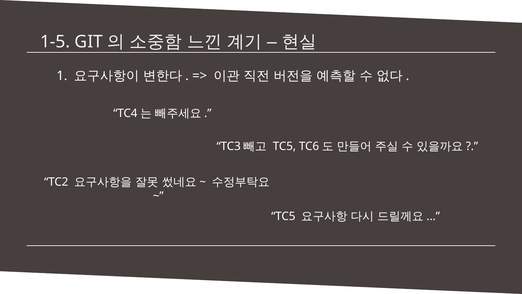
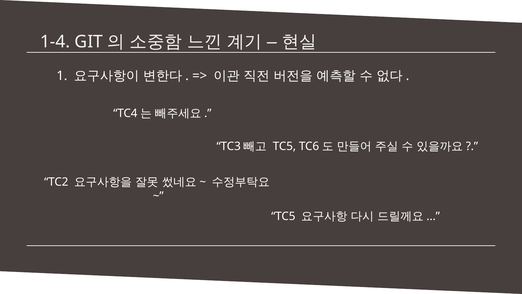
1-5: 1-5 -> 1-4 (55, 42)
